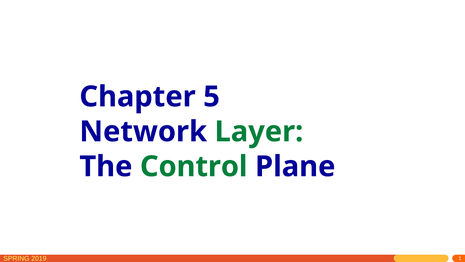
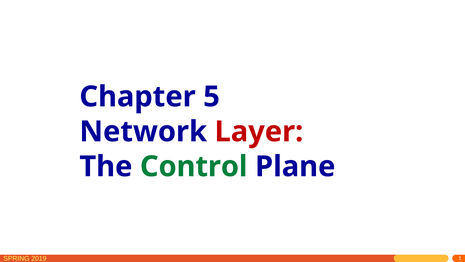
Layer colour: green -> red (259, 131)
